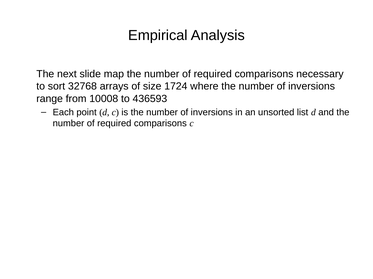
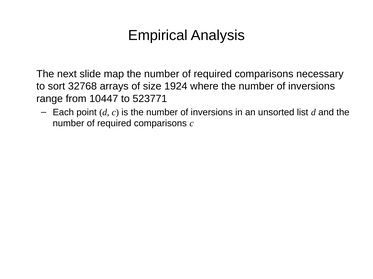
1724: 1724 -> 1924 (176, 87)
10008: 10008 -> 10447 (104, 99)
436593: 436593 -> 523771 (150, 99)
